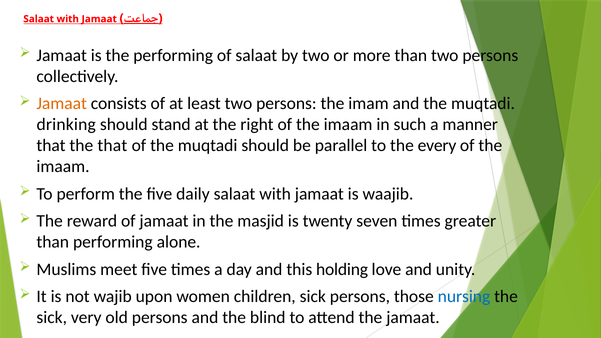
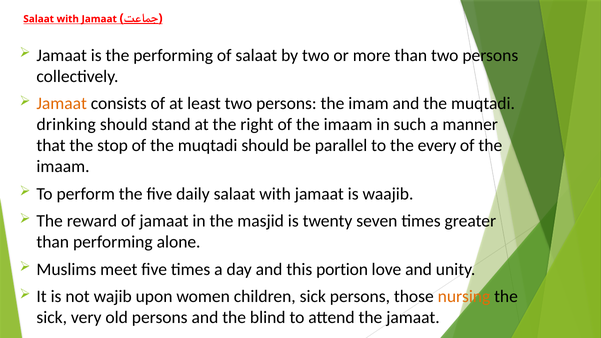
the that: that -> stop (113, 146)
holding: holding -> portion (342, 269)
nursing colour: blue -> orange (464, 297)
